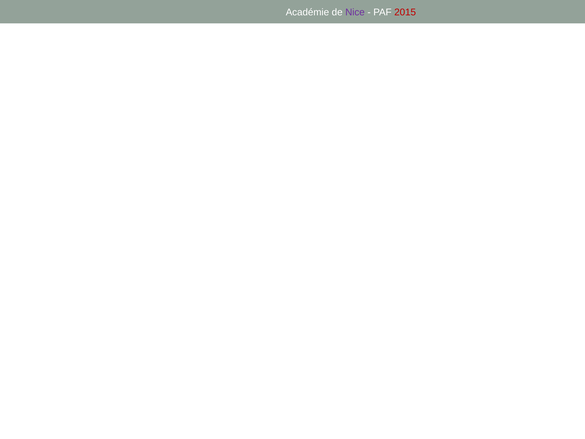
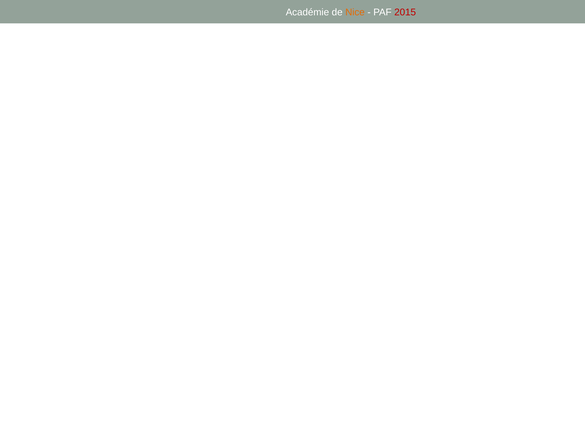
Nice colour: purple -> orange (355, 12)
